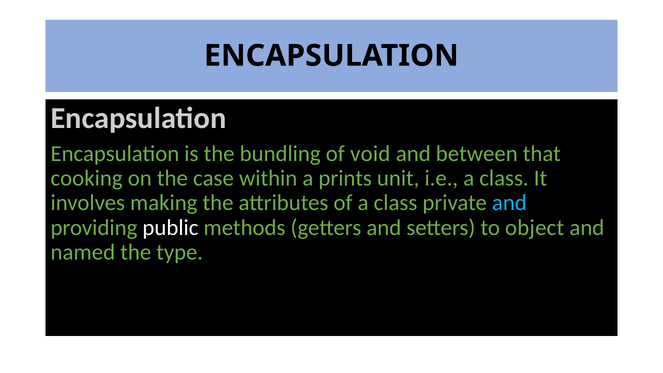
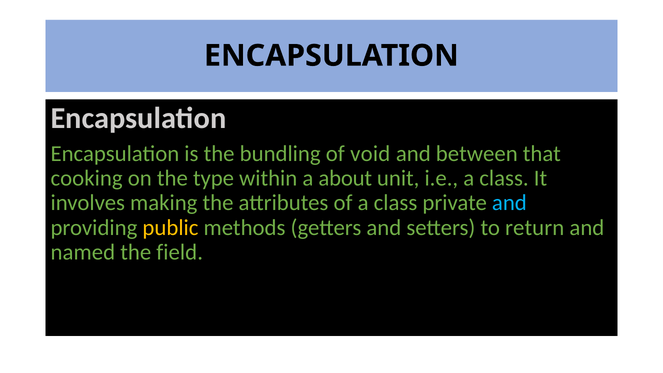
case: case -> type (213, 178)
prints: prints -> about (345, 178)
public colour: white -> yellow (170, 228)
object: object -> return (535, 228)
type: type -> field (180, 252)
